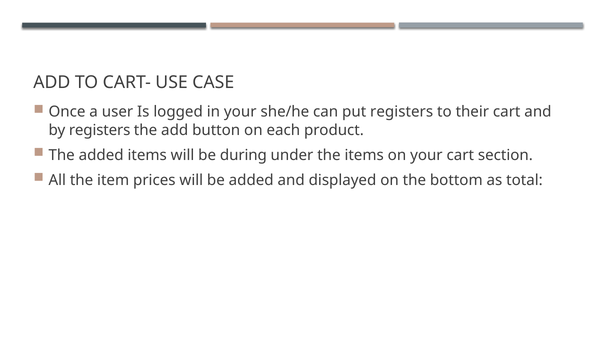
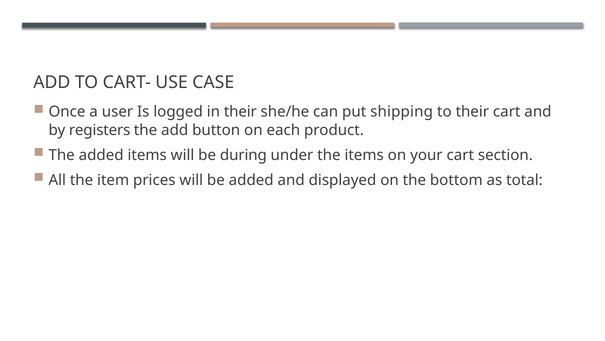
in your: your -> their (240, 112)
put registers: registers -> shipping (402, 112)
